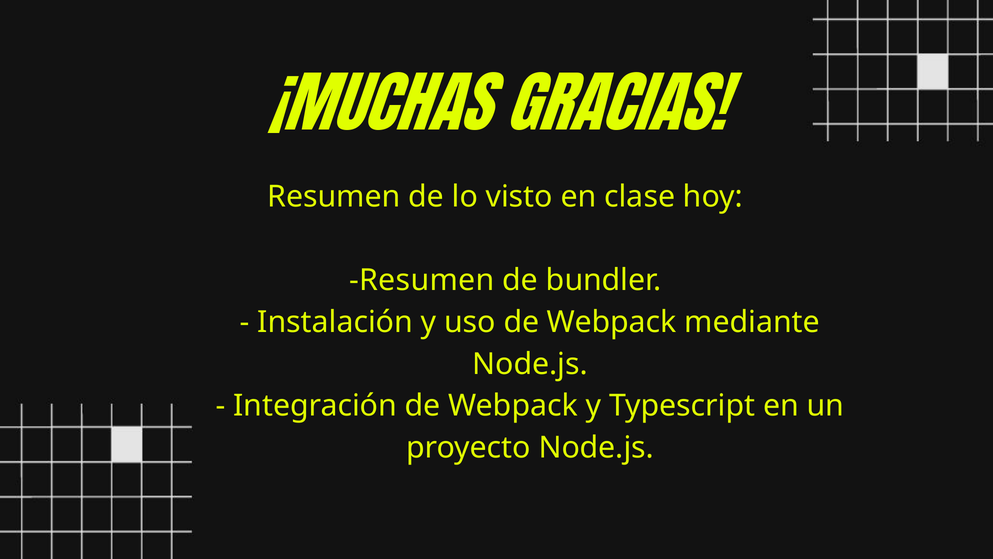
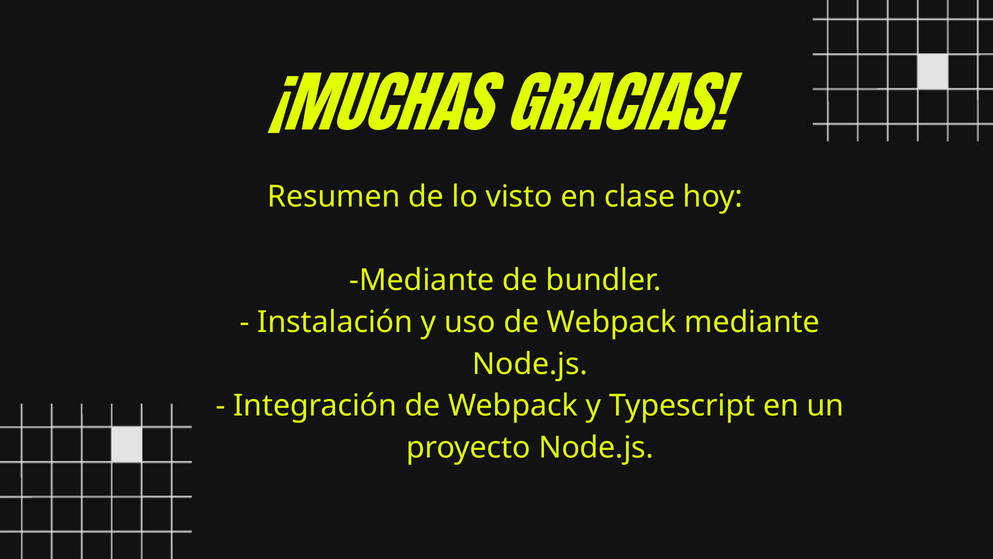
Resumen: Resumen -> Mediante (422, 280)
